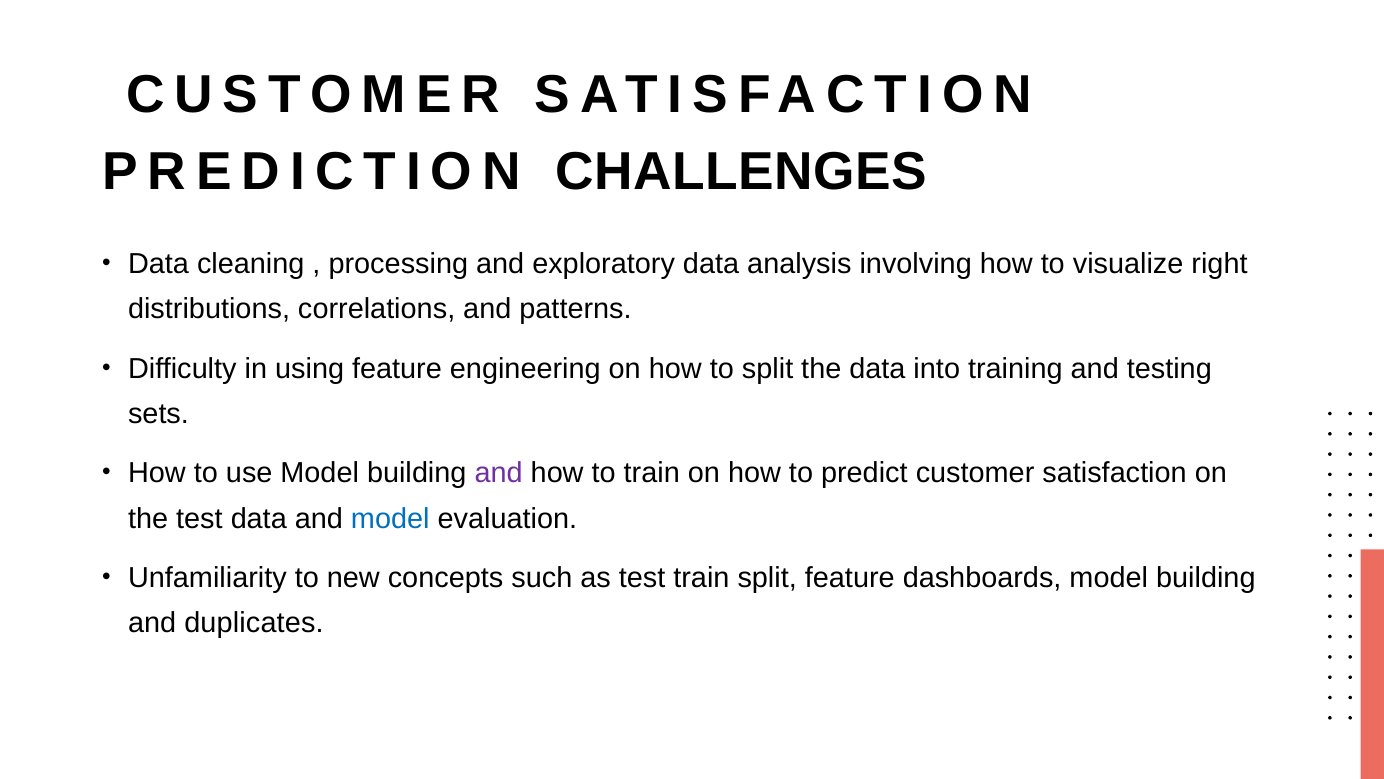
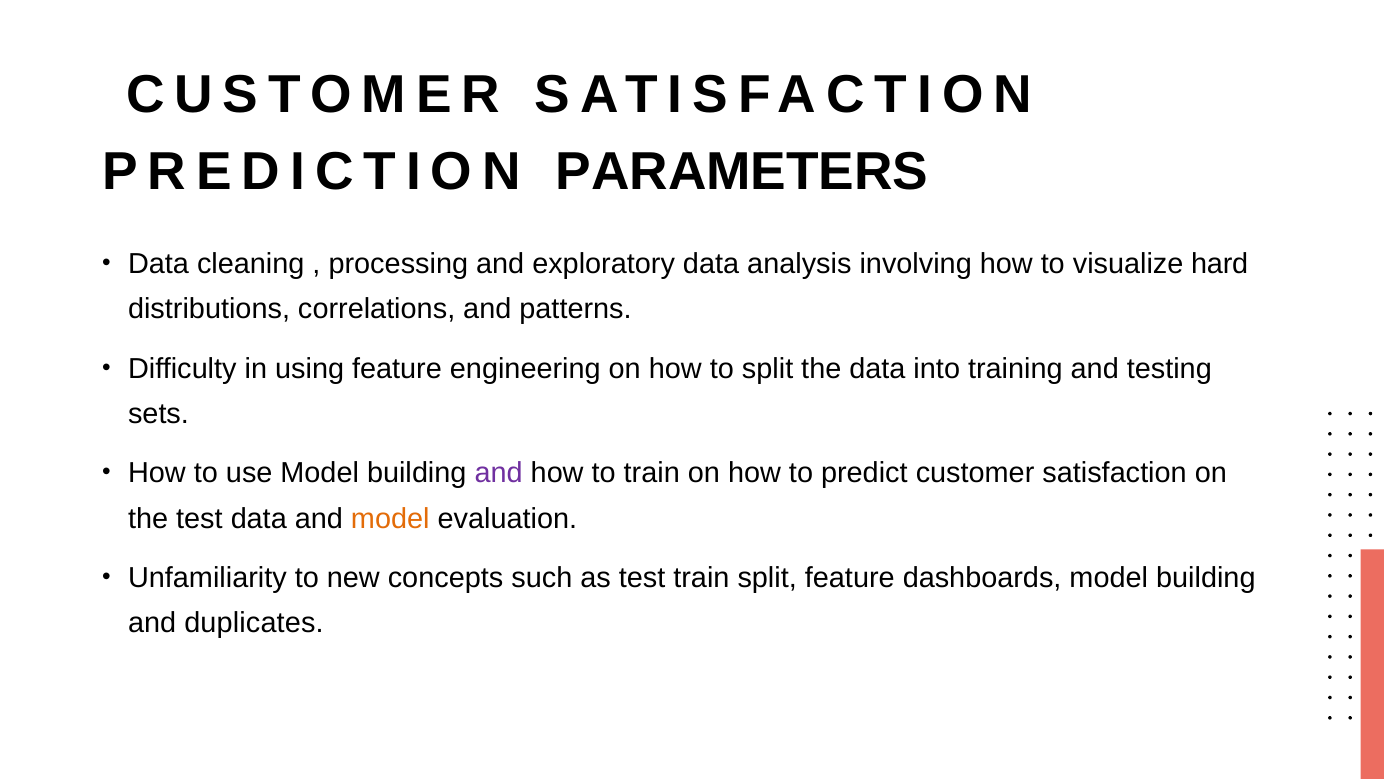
CHALLENGES: CHALLENGES -> PARAMETERS (742, 172)
right: right -> hard (1220, 264)
model colour: blue -> orange (390, 518)
